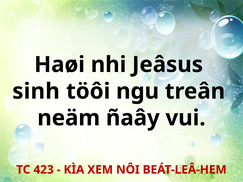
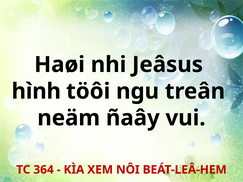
sinh: sinh -> hình (36, 91)
423: 423 -> 364 (44, 170)
